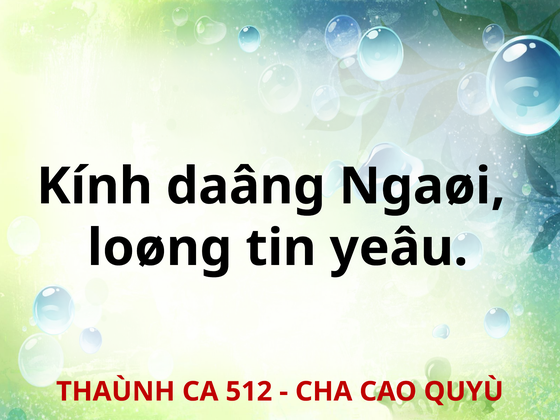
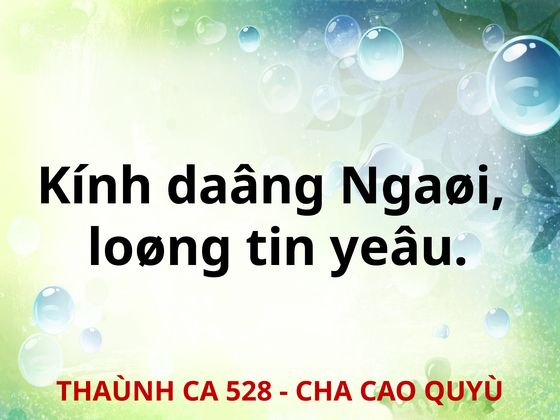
512: 512 -> 528 (249, 392)
